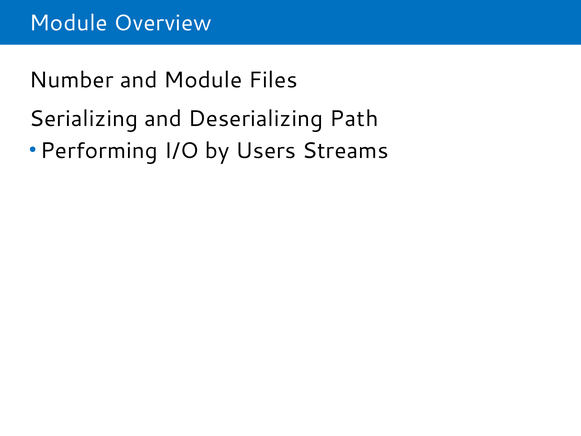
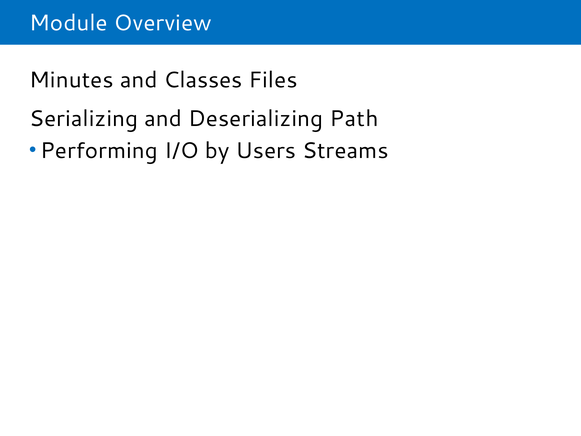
Number: Number -> Minutes (71, 80)
and Module: Module -> Classes (203, 80)
